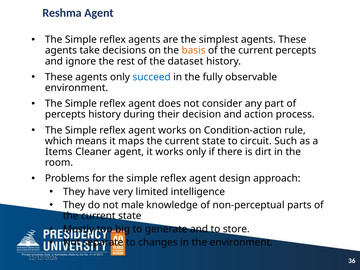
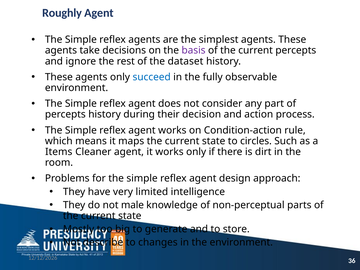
Reshma: Reshma -> Roughly (62, 13)
basis colour: orange -> purple (194, 50)
circuit: circuit -> circles (256, 141)
separate: separate -> describe (103, 242)
